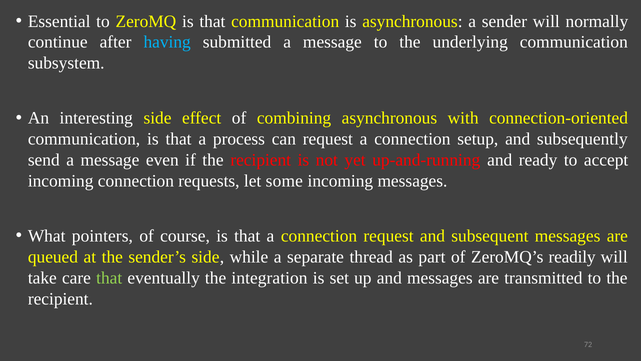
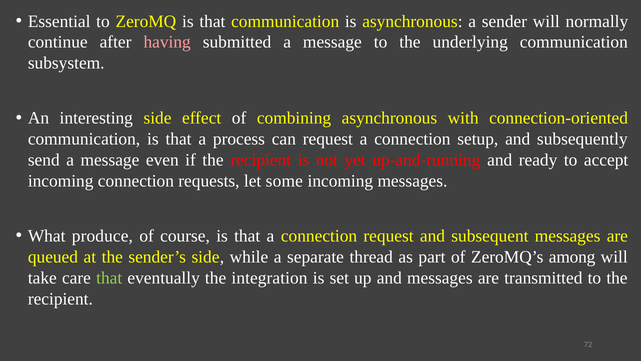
having colour: light blue -> pink (167, 42)
pointers: pointers -> produce (102, 236)
readily: readily -> among (572, 257)
